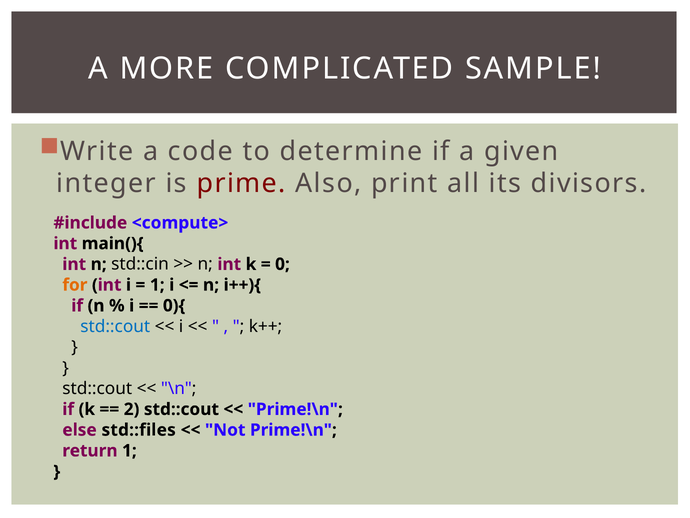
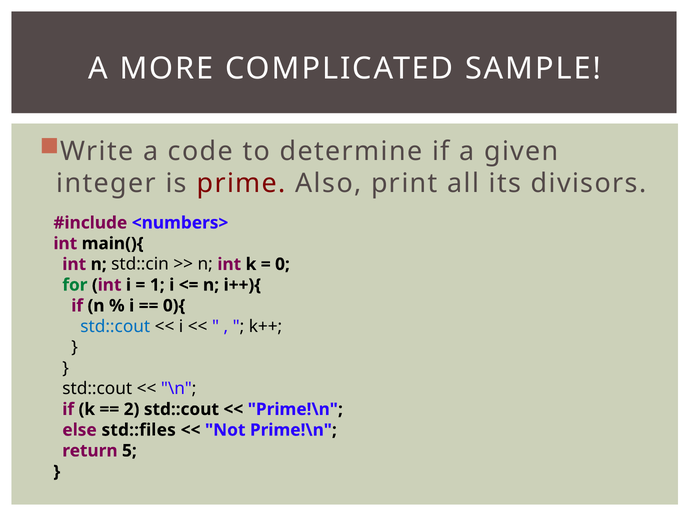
<compute>: <compute> -> <numbers> (180, 223)
for colour: orange -> green (75, 285)
return 1: 1 -> 5 (129, 450)
